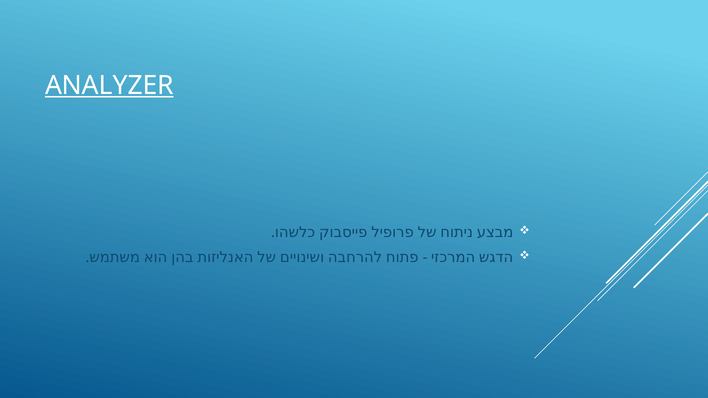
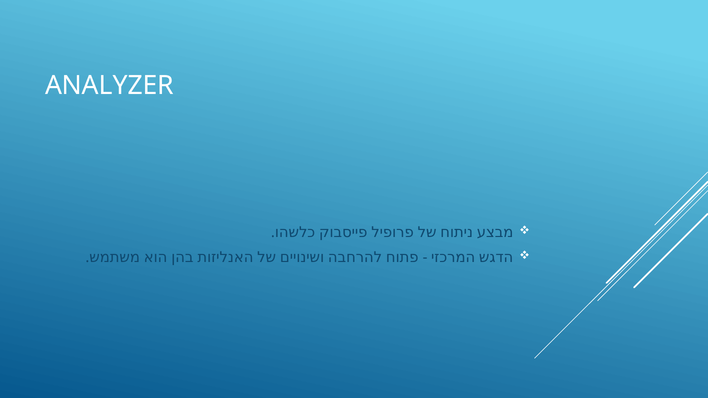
ANALYZER underline: present -> none (109, 85)
